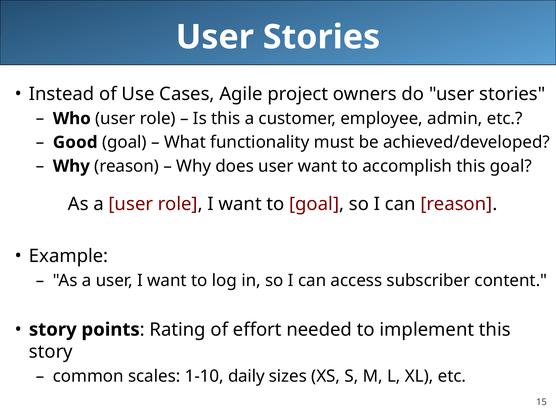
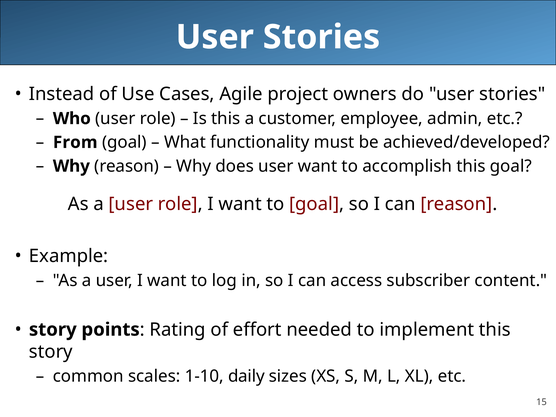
Good: Good -> From (75, 142)
